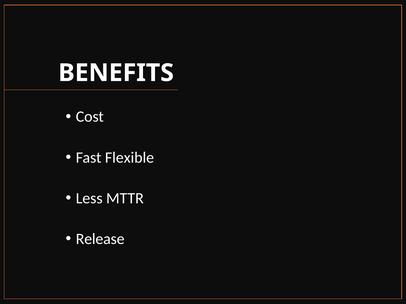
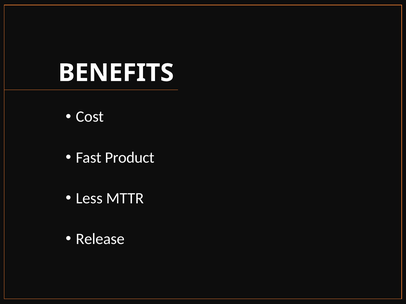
Flexible: Flexible -> Product (130, 158)
